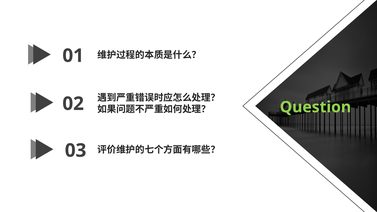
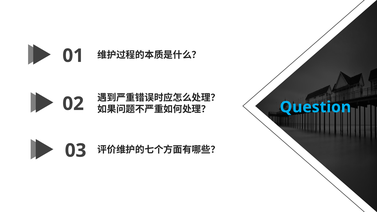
Question colour: light green -> light blue (315, 107)
